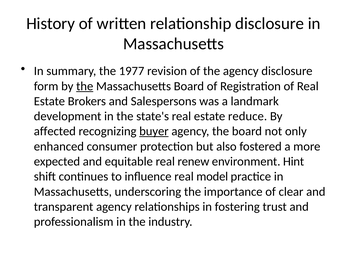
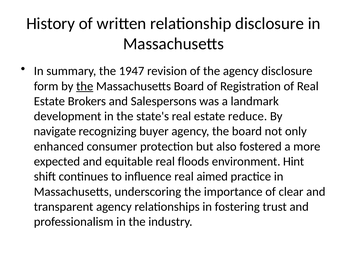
1977: 1977 -> 1947 (132, 71)
affected: affected -> navigate (55, 131)
buyer underline: present -> none (154, 131)
renew: renew -> floods (193, 161)
model: model -> aimed (212, 176)
